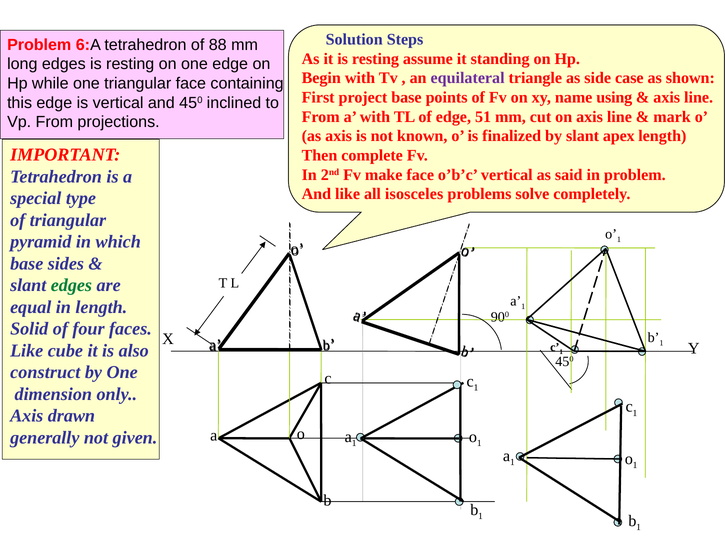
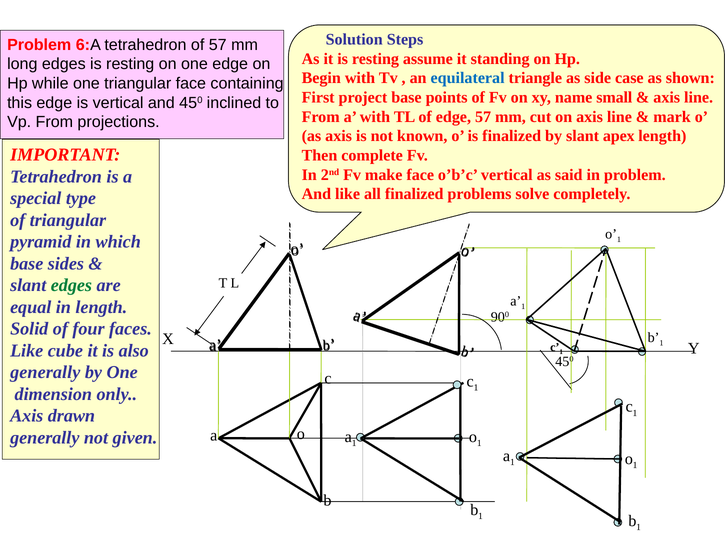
of 88: 88 -> 57 (218, 45)
equilateral colour: purple -> blue (468, 78)
using: using -> small (614, 97)
edge 51: 51 -> 57 (483, 117)
all isosceles: isosceles -> finalized (414, 194)
construct: construct -> generally (45, 372)
